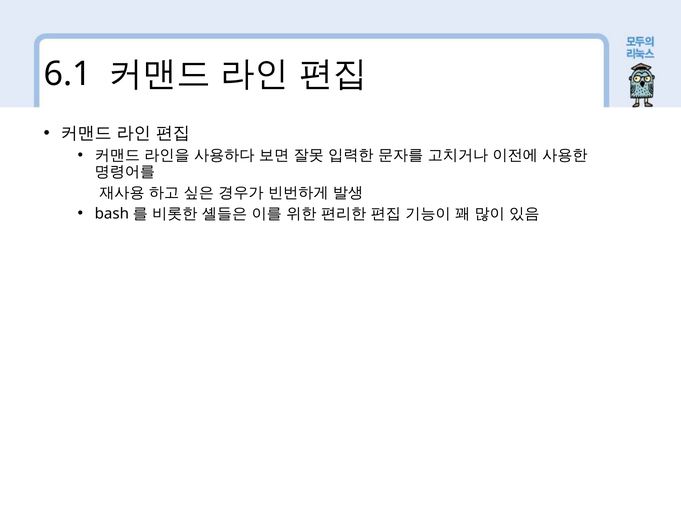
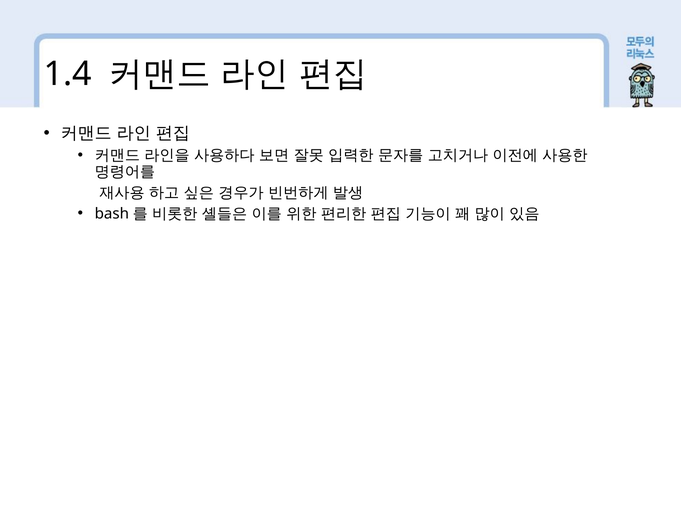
6.1: 6.1 -> 1.4 (68, 74)
